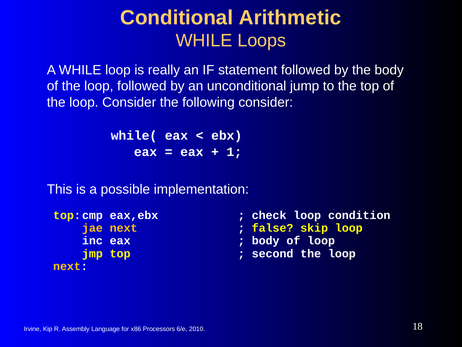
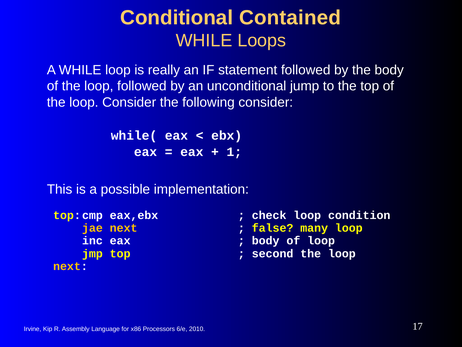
Arithmetic: Arithmetic -> Contained (290, 18)
skip: skip -> many (314, 228)
18: 18 -> 17 (418, 326)
